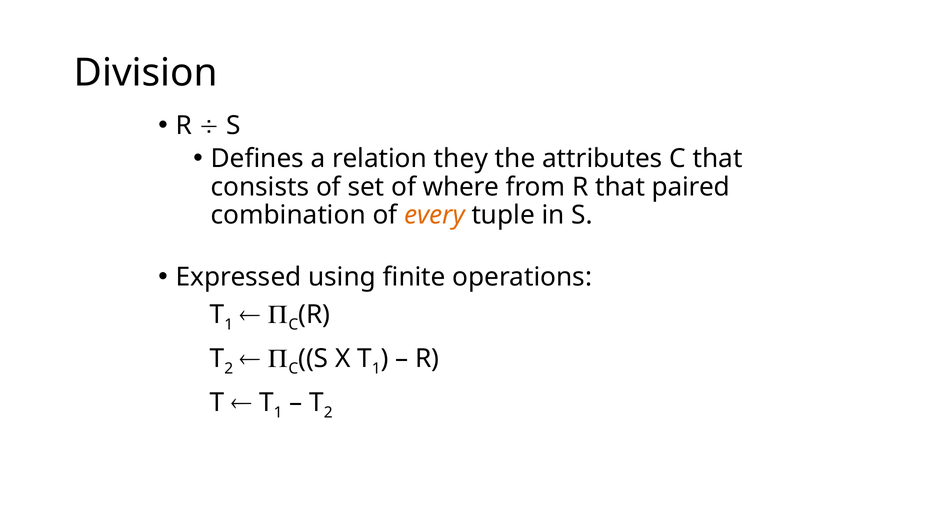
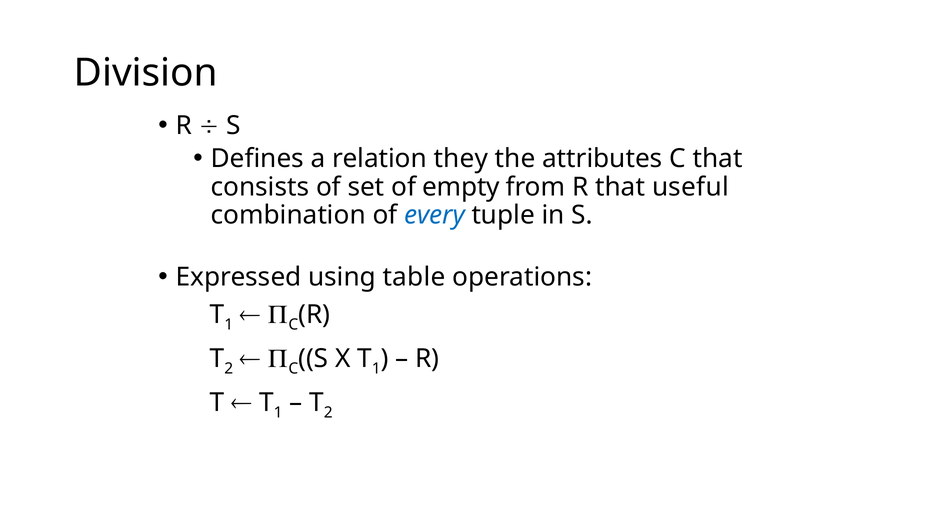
where: where -> empty (461, 187)
paired: paired -> useful (690, 187)
every colour: orange -> blue (435, 215)
finite: finite -> table (414, 277)
